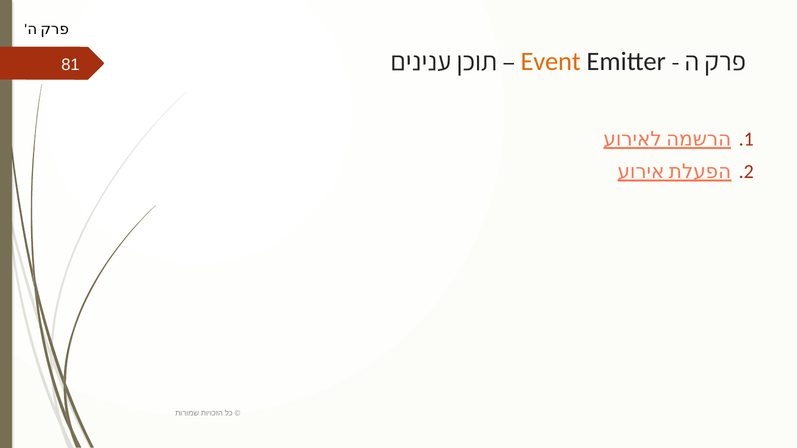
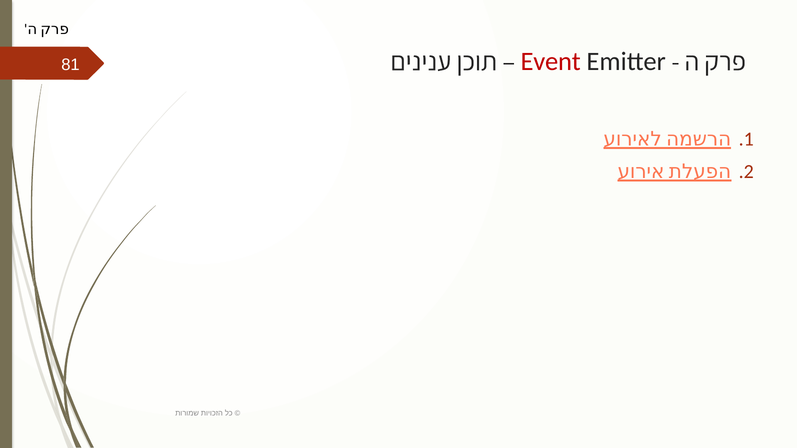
Event colour: orange -> red (551, 62)
